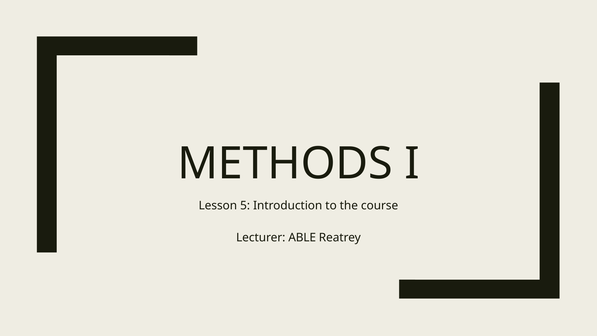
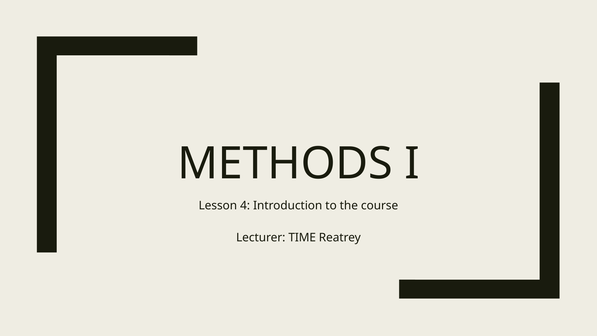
5: 5 -> 4 (245, 206)
ABLE: ABLE -> TIME (302, 237)
